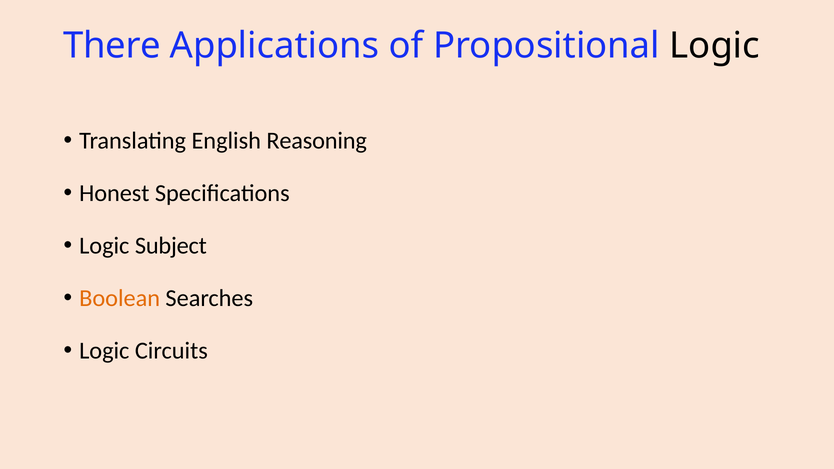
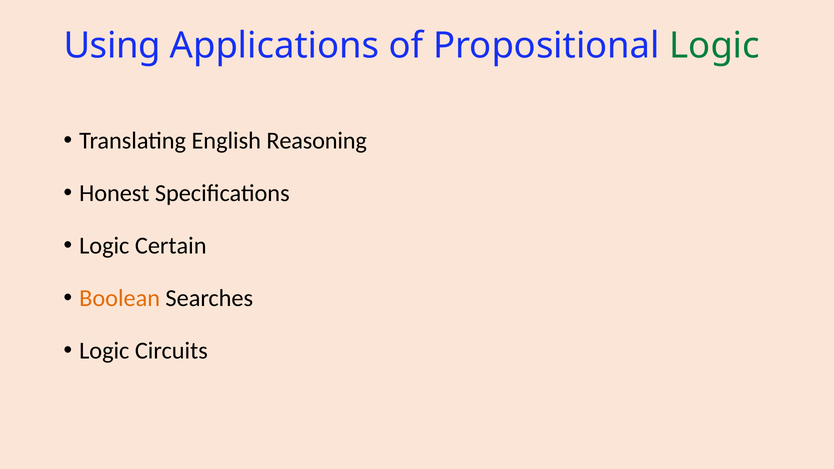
There: There -> Using (112, 46)
Logic colour: black -> green (715, 46)
Subject: Subject -> Certain (171, 246)
